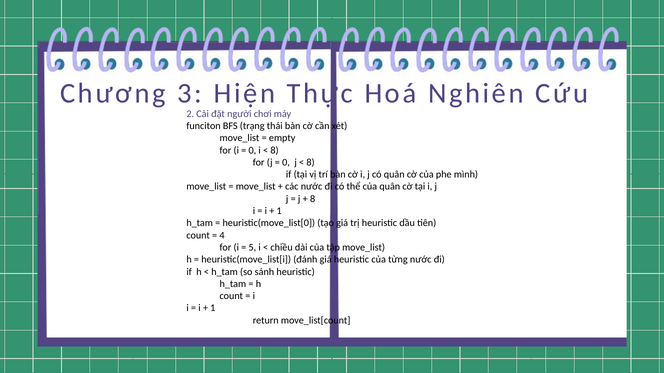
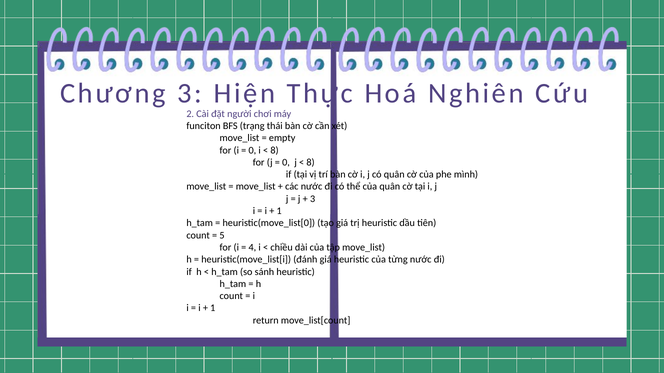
8: 8 -> 3 (313, 199)
4: 4 -> 5 (222, 236)
5: 5 -> 4 (252, 248)
